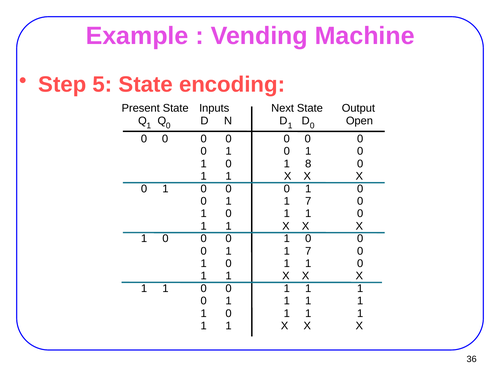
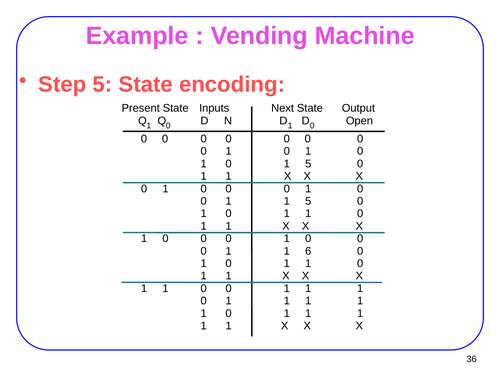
8: 8 -> 5 (308, 164)
7: 7 -> 5 (308, 201)
7: 7 -> 6 (308, 251)
